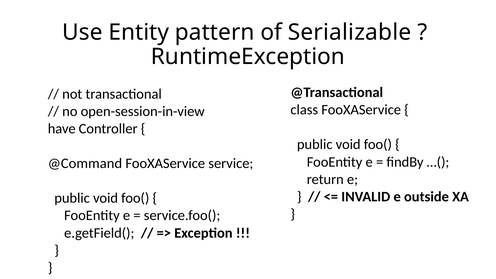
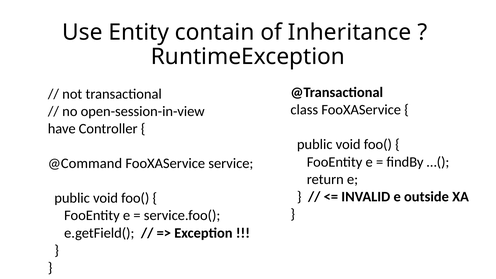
pattern: pattern -> contain (215, 32)
Serializable: Serializable -> Inheritance (350, 32)
